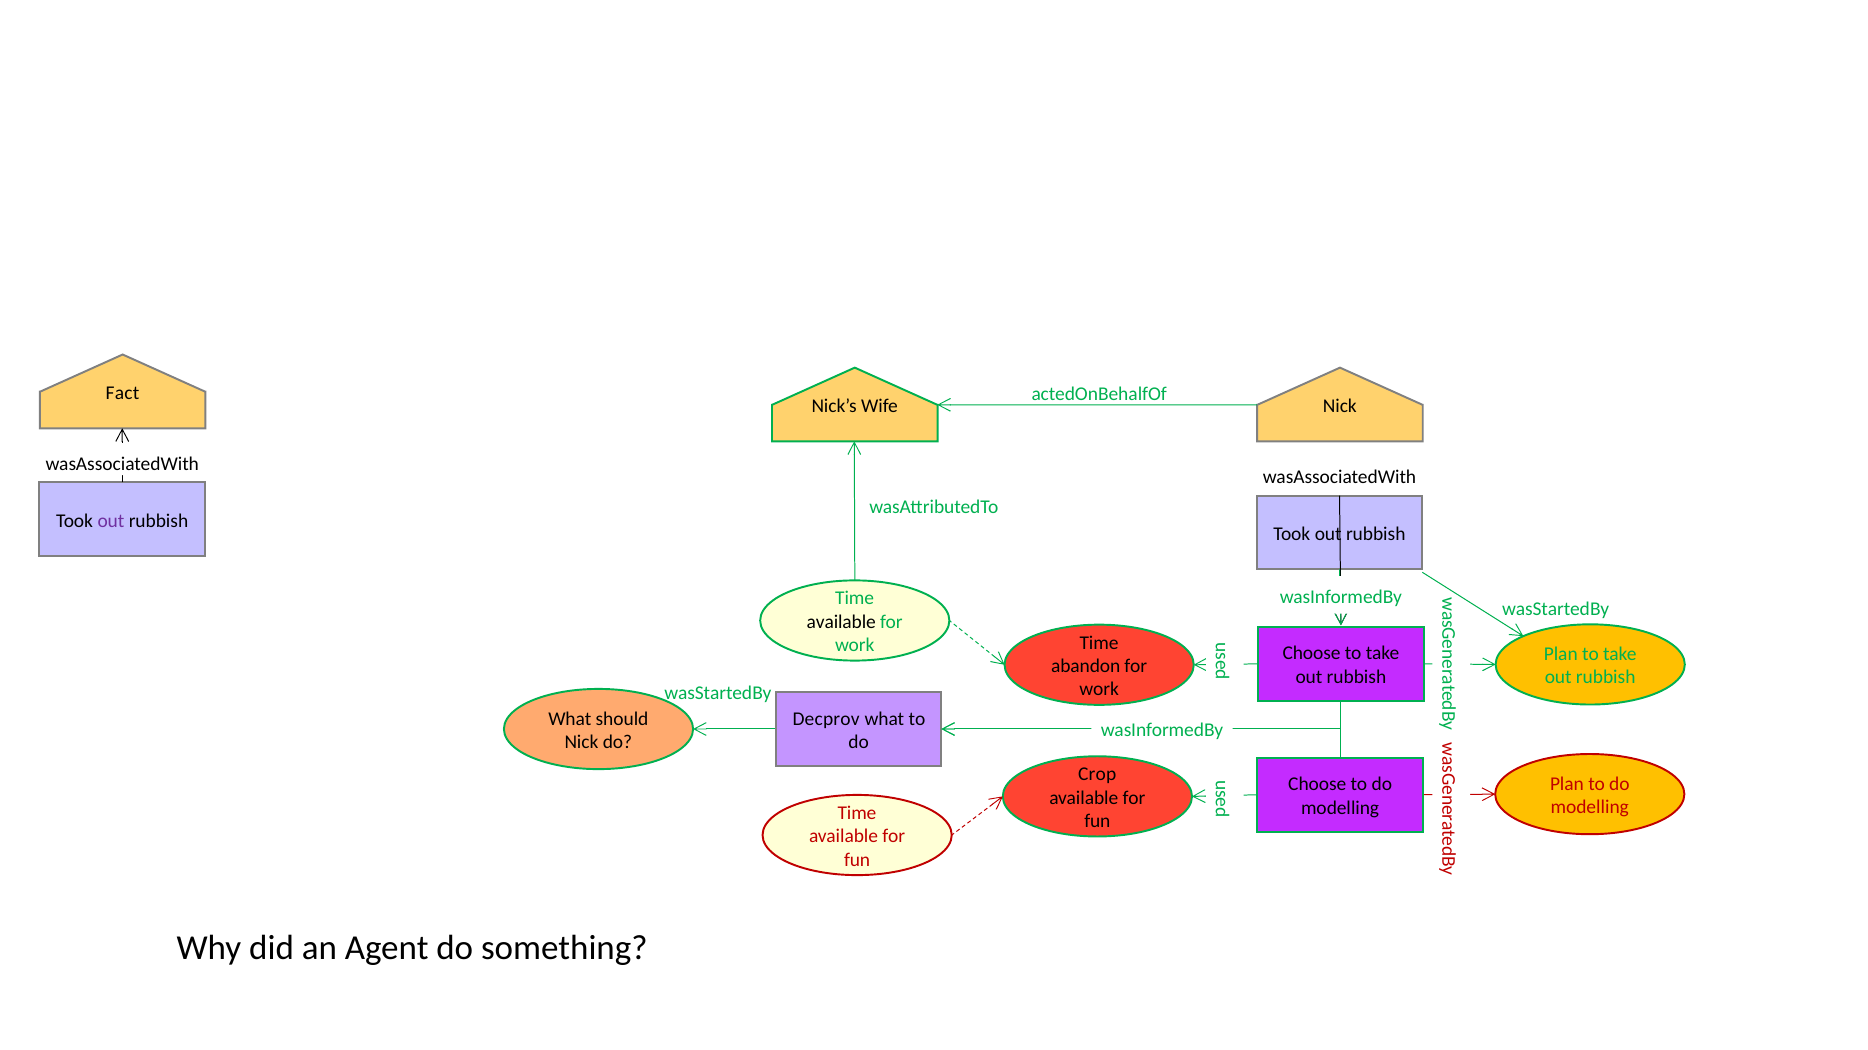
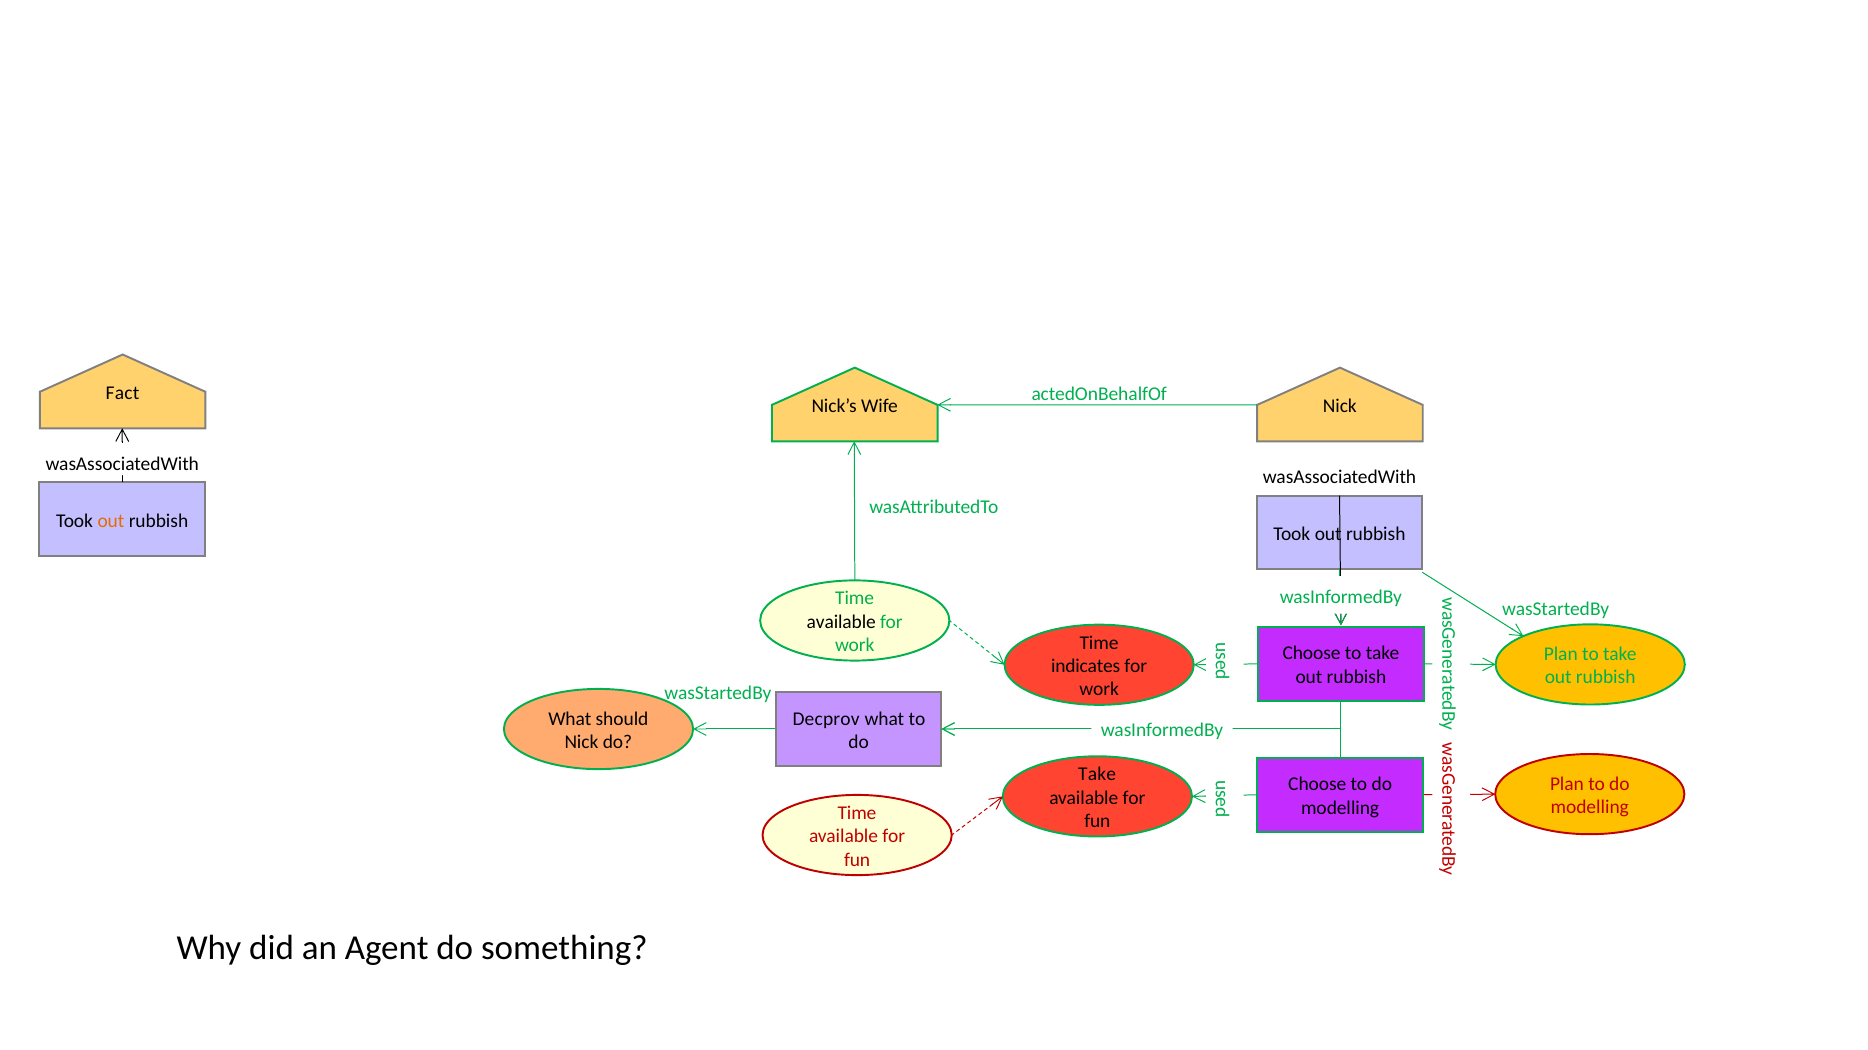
out colour: purple -> orange (111, 521)
abandon: abandon -> indicates (1086, 667)
Crop: Crop -> Take (1097, 775)
